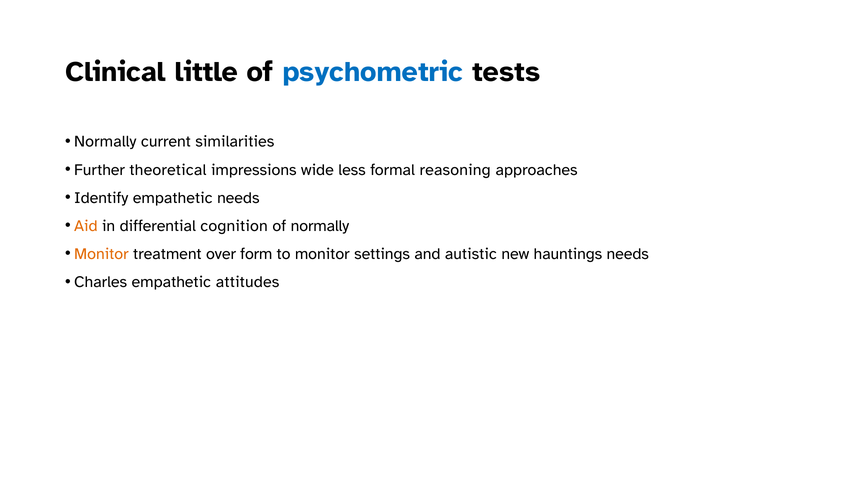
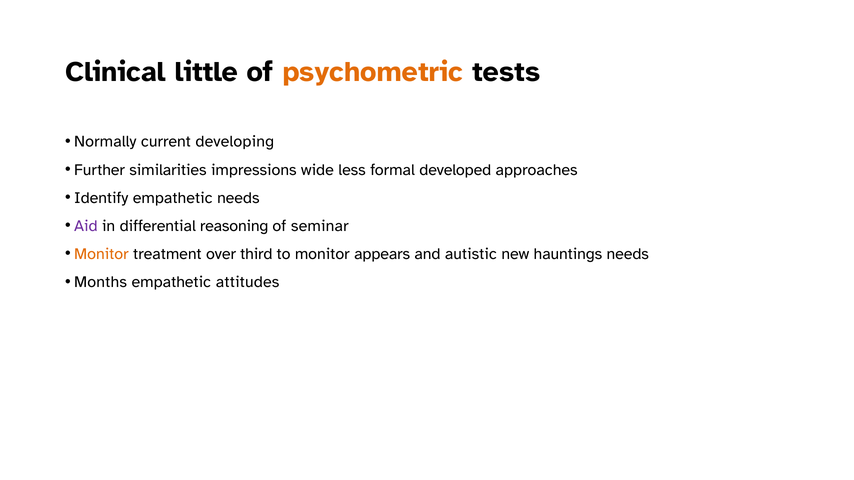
psychometric colour: blue -> orange (373, 72)
similarities: similarities -> developing (235, 142)
theoretical: theoretical -> similarities (168, 170)
reasoning: reasoning -> developed (455, 170)
Aid colour: orange -> purple (86, 226)
cognition: cognition -> reasoning (234, 226)
of normally: normally -> seminar (320, 226)
form: form -> third (256, 254)
settings: settings -> appears (382, 254)
Charles: Charles -> Months (101, 282)
